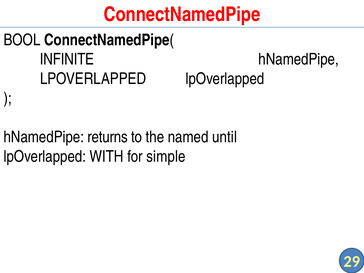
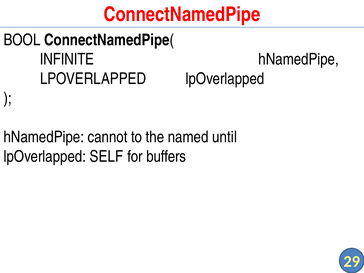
returns: returns -> cannot (108, 137)
WITH: WITH -> SELF (107, 156)
simple: simple -> buffers (166, 156)
